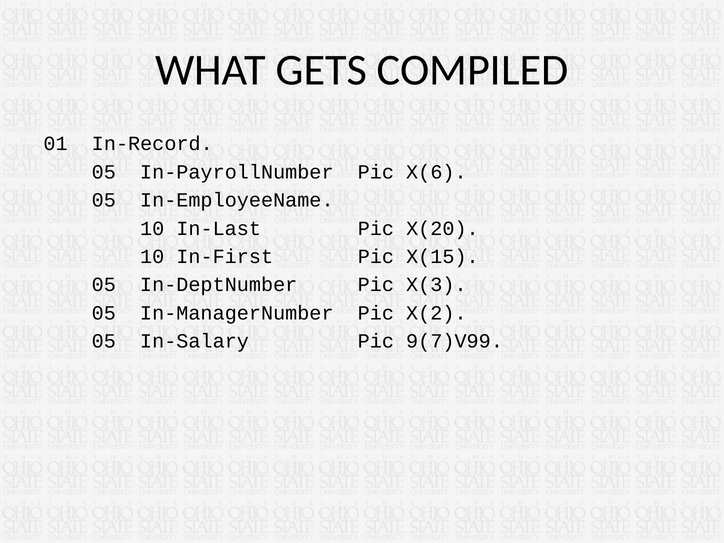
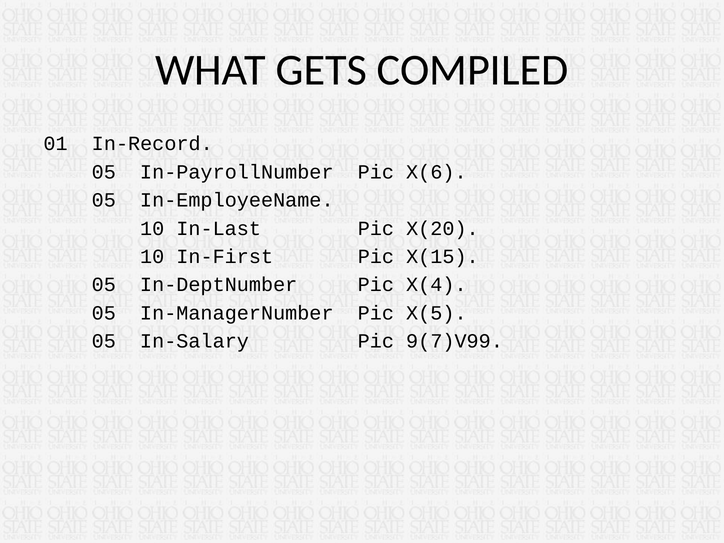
X(3: X(3 -> X(4 (436, 285)
X(2: X(2 -> X(5 (436, 313)
